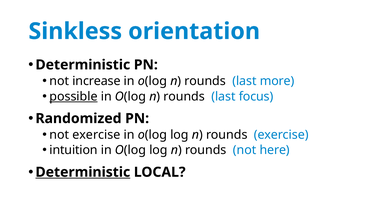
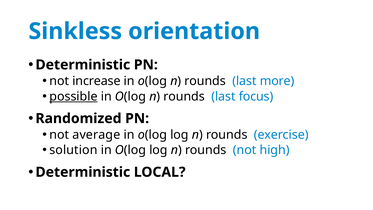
not exercise: exercise -> average (96, 135)
intuition: intuition -> solution (73, 150)
here: here -> high (275, 150)
Deterministic underline: present -> none (83, 172)
